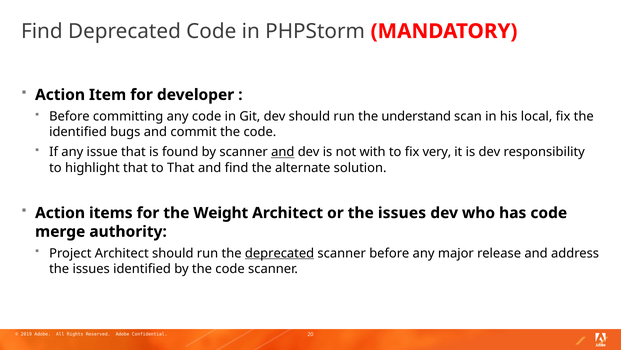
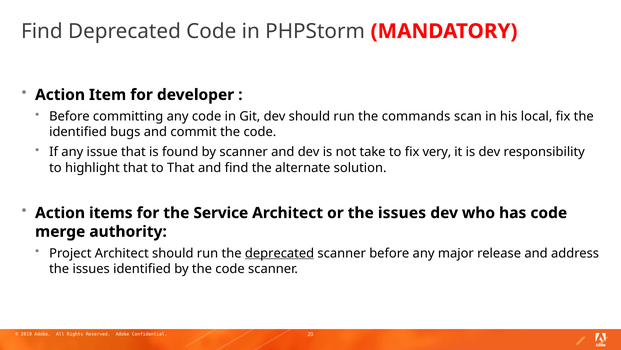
understand: understand -> commands (416, 116)
and underline: present -> none (283, 152)
with: with -> take (373, 152)
Weight: Weight -> Service (221, 213)
